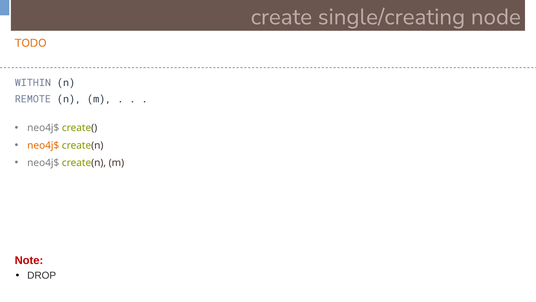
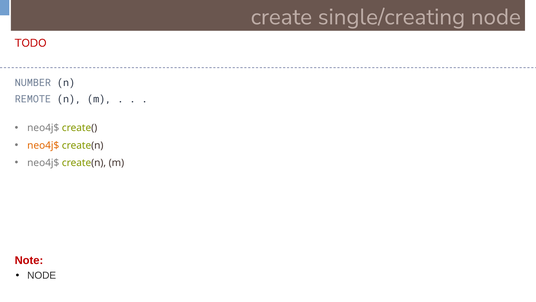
TODO colour: orange -> red (31, 43)
WITHIN: WITHIN -> NUMBER (33, 83)
DROP: DROP -> NODE (42, 275)
